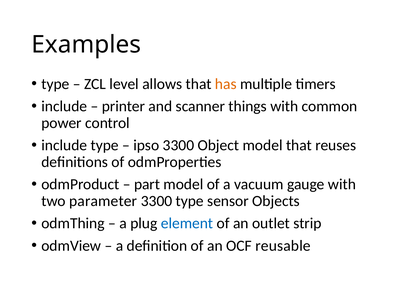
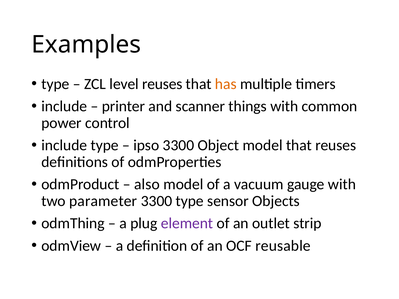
level allows: allows -> reuses (162, 84)
part: part -> also (147, 184)
element colour: blue -> purple (187, 224)
